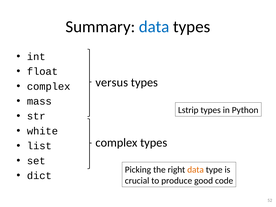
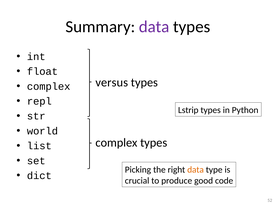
data colour: blue -> purple (154, 27)
mass: mass -> repl (39, 101)
white: white -> world (42, 131)
